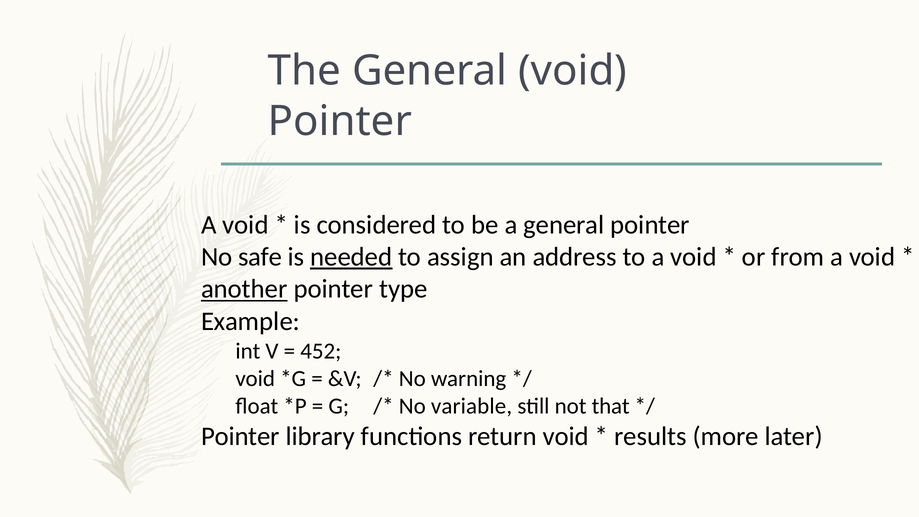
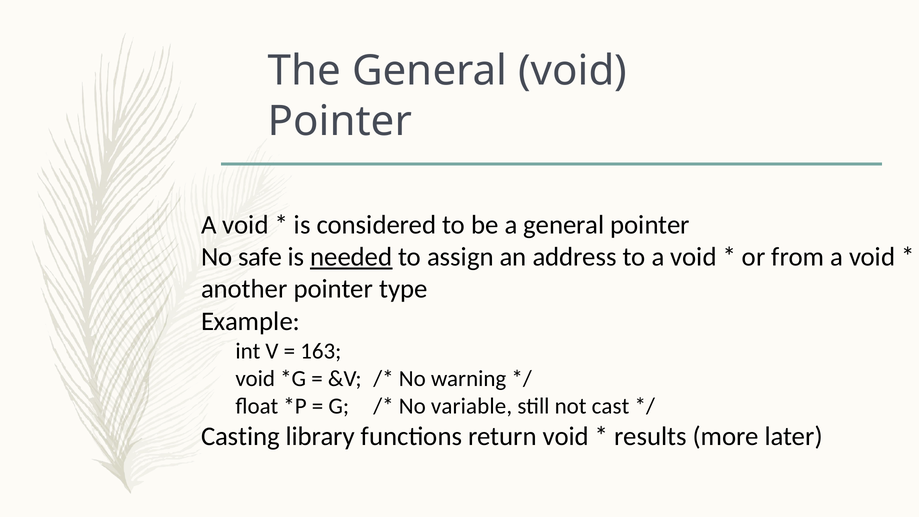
another underline: present -> none (244, 289)
452: 452 -> 163 (321, 351)
that: that -> cast (611, 406)
Pointer: Pointer -> Casting (240, 436)
